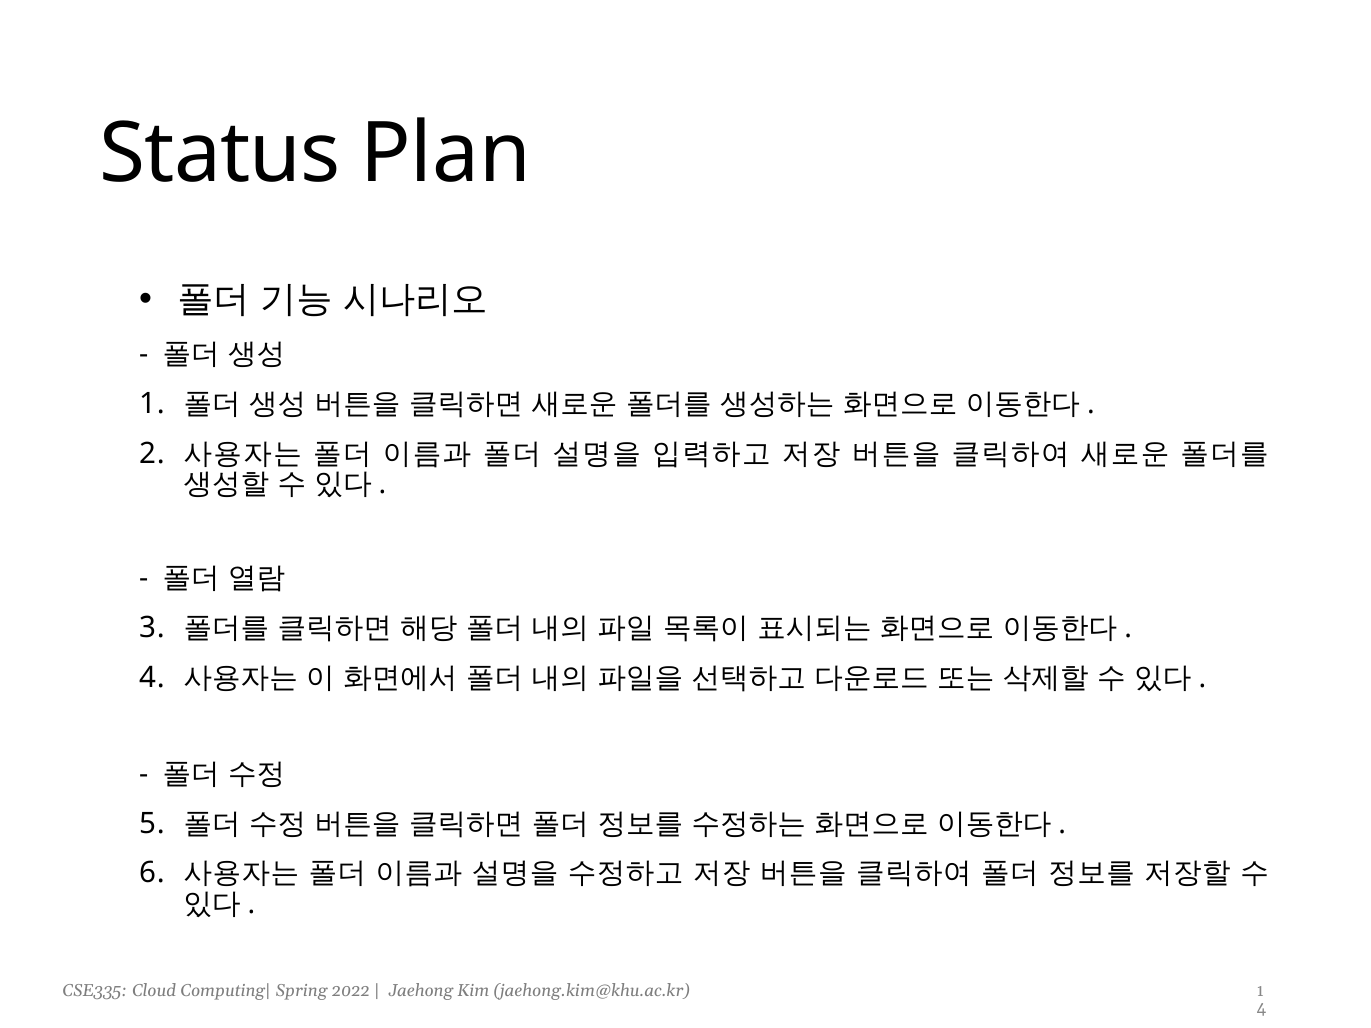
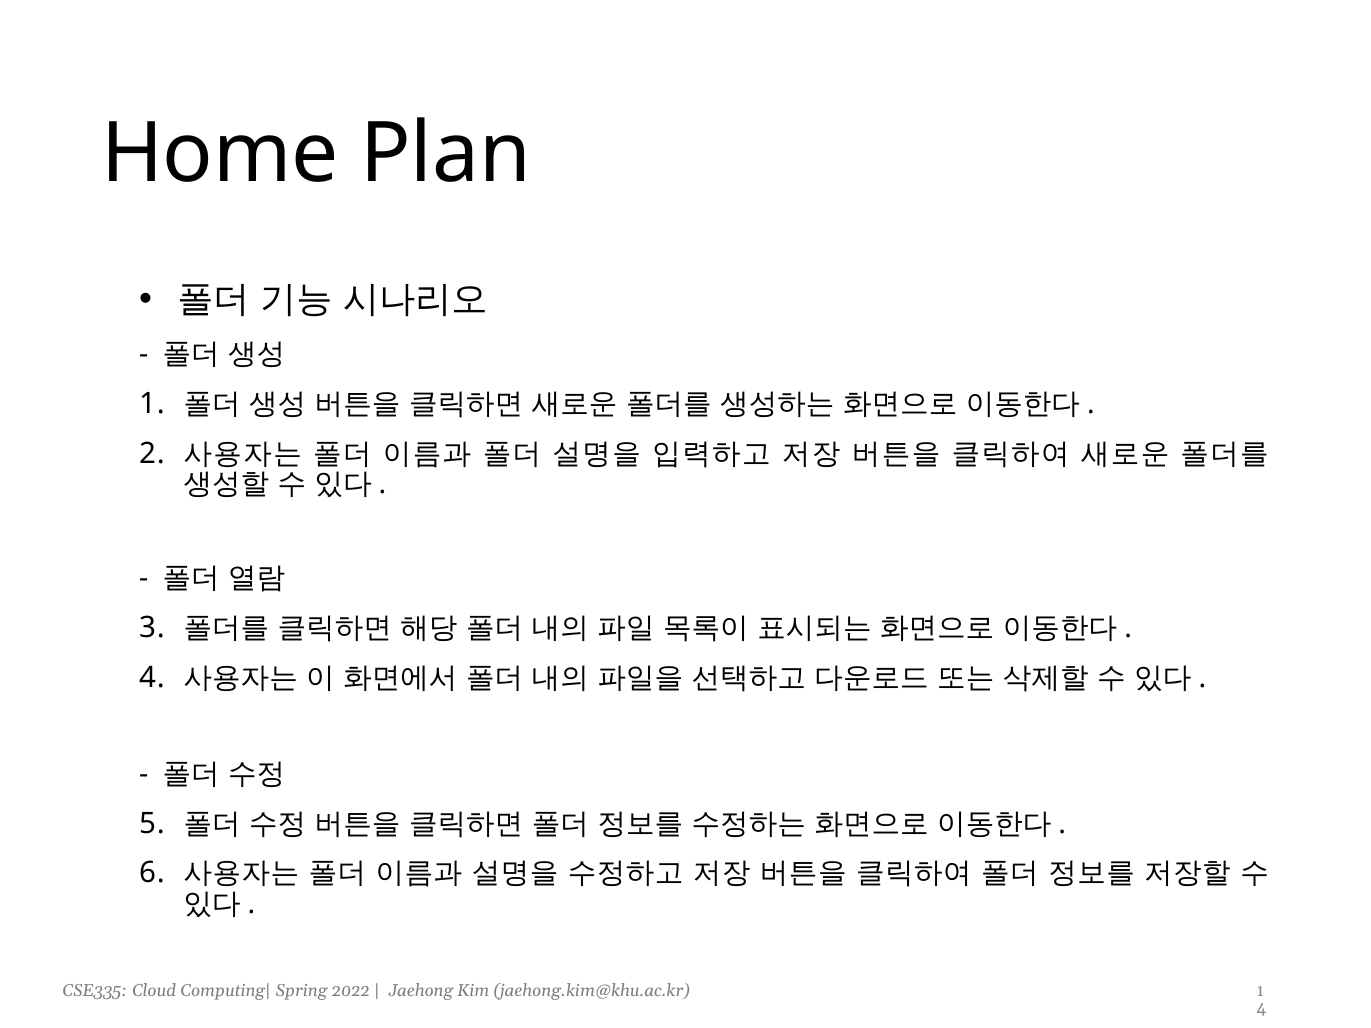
Status: Status -> Home (220, 154)
